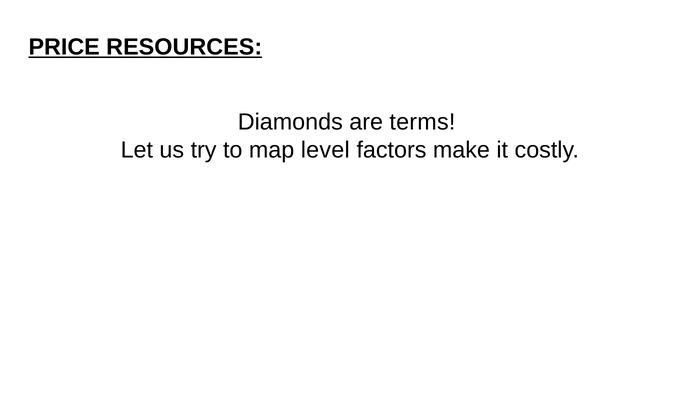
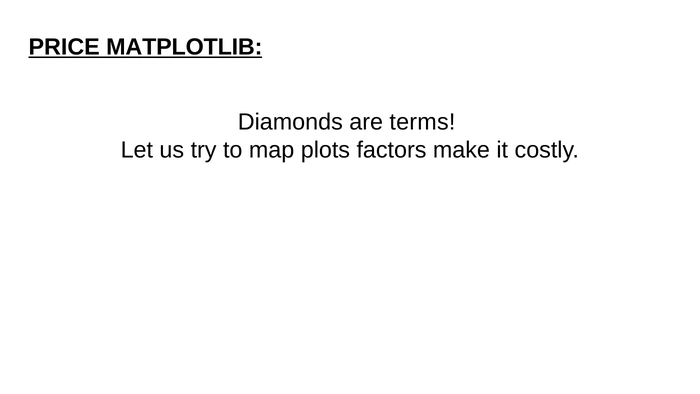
RESOURCES: RESOURCES -> MATPLOTLIB (184, 47)
level: level -> plots (325, 150)
